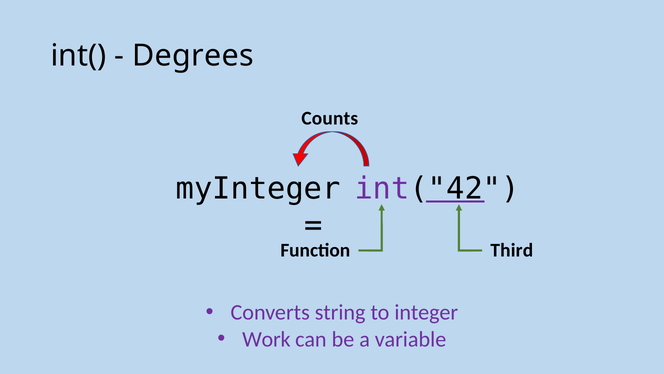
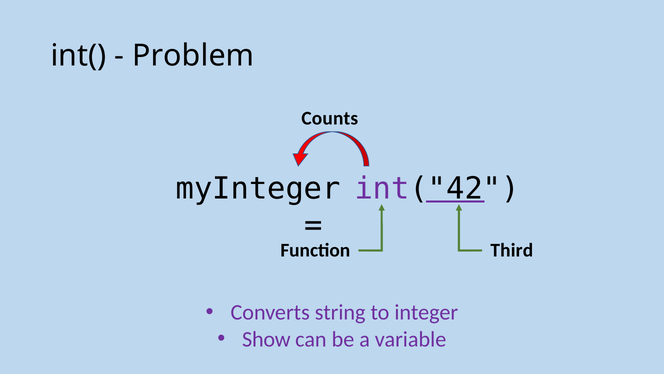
Degrees: Degrees -> Problem (193, 56)
Work: Work -> Show (266, 339)
